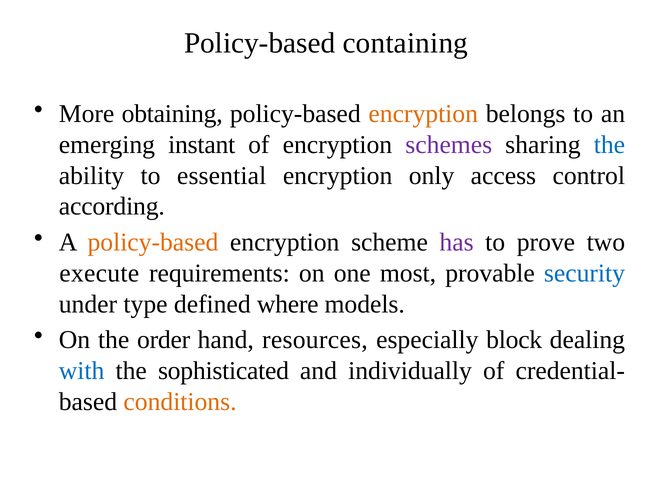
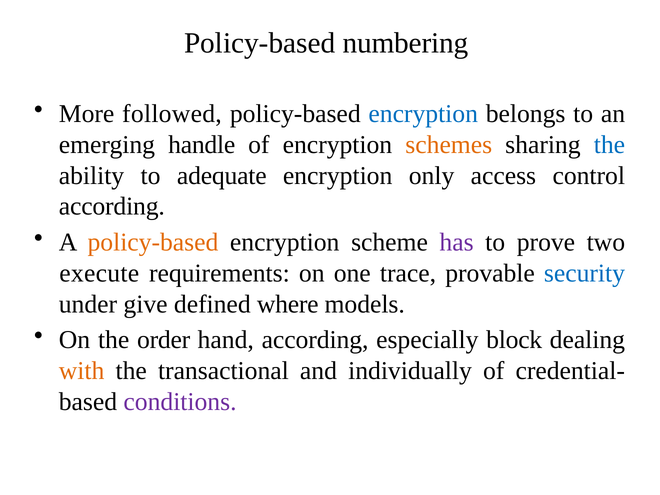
containing: containing -> numbering (406, 43)
obtaining: obtaining -> followed (172, 114)
encryption colour: orange -> blue (423, 114)
instant: instant -> handle (202, 145)
schemes colour: purple -> orange (449, 145)
essential: essential -> adequate (222, 176)
most: most -> trace (408, 273)
type: type -> give (146, 304)
hand resources: resources -> according (315, 340)
with colour: blue -> orange (82, 371)
sophisticated: sophisticated -> transactional (223, 371)
conditions colour: orange -> purple (180, 402)
